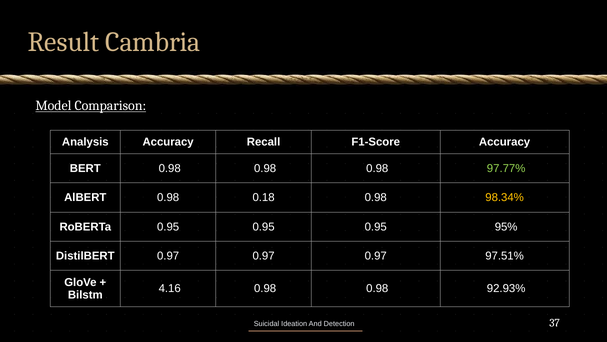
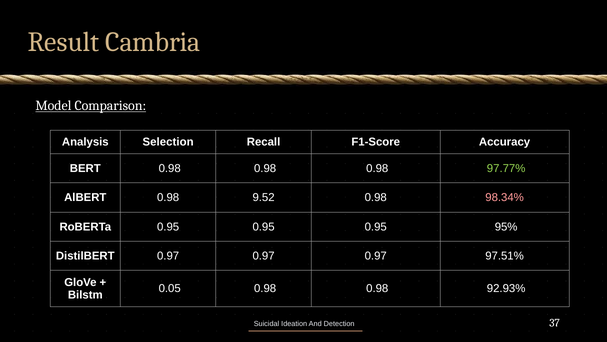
Analysis Accuracy: Accuracy -> Selection (168, 142)
0.18: 0.18 -> 9.52 (264, 197)
98.34% colour: yellow -> pink (505, 197)
4.16: 4.16 -> 0.05 (170, 288)
